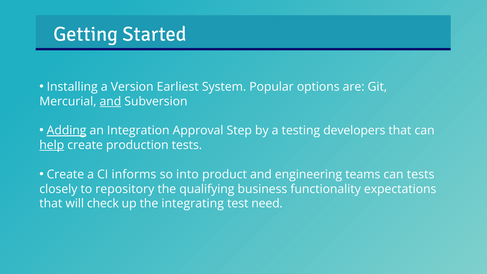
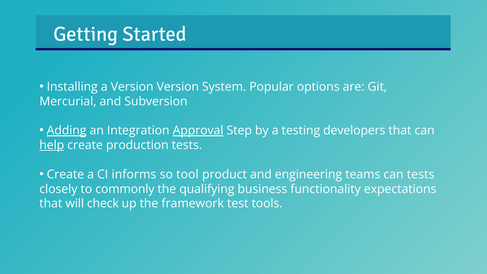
Version Earliest: Earliest -> Version (178, 87)
and underline: present -> none (110, 101)
Approval underline: none -> present (198, 131)
into: into -> tool (187, 174)
repository: repository -> commonly (125, 189)
integrating: integrating -> framework (193, 204)
need: need -> tools (267, 204)
